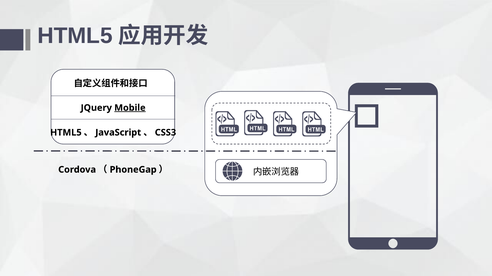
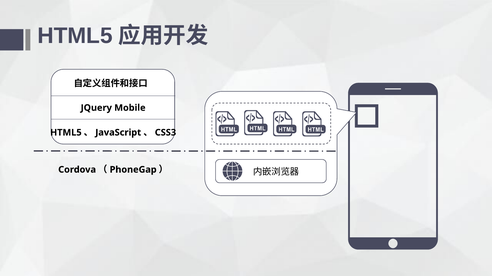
Mobile underline: present -> none (130, 108)
